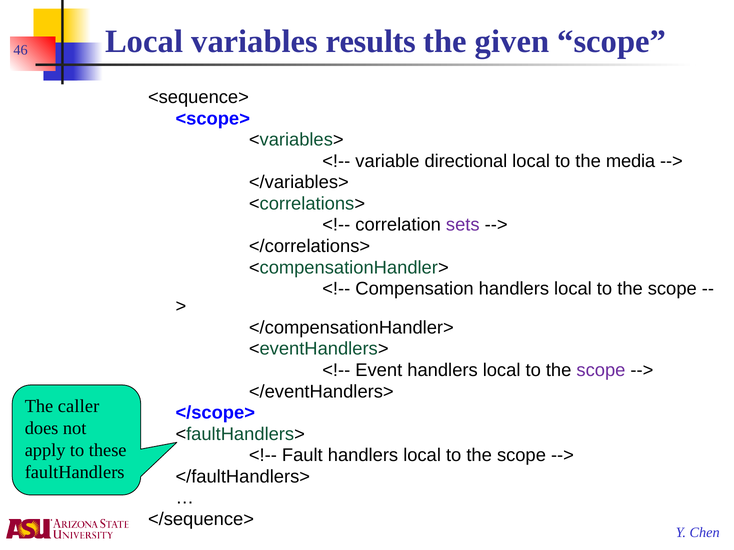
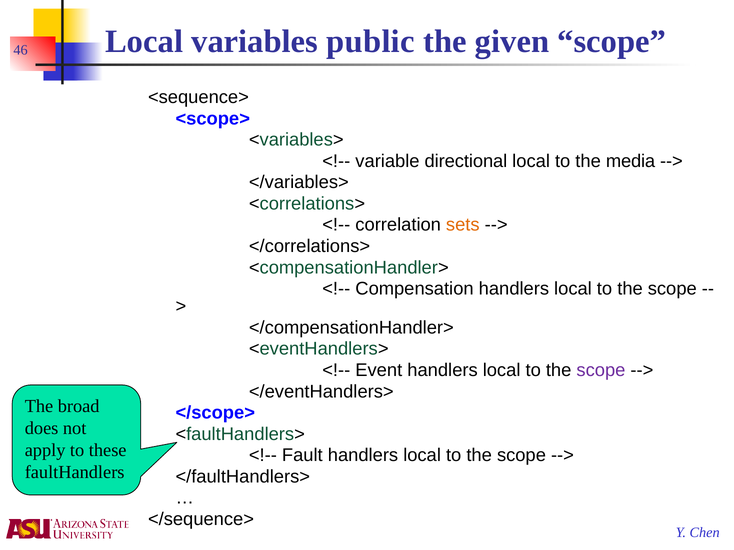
results: results -> public (371, 41)
sets colour: purple -> orange (463, 225)
caller: caller -> broad (79, 407)
